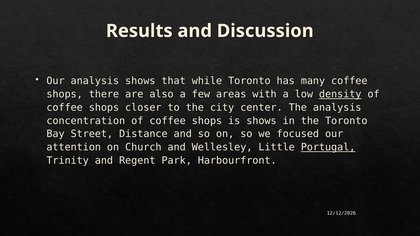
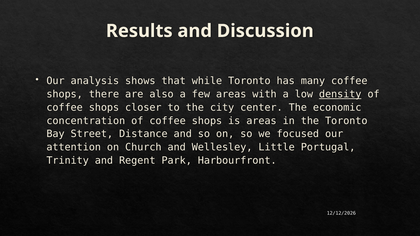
The analysis: analysis -> economic (337, 108)
is shows: shows -> areas (261, 121)
Portugal underline: present -> none (328, 147)
